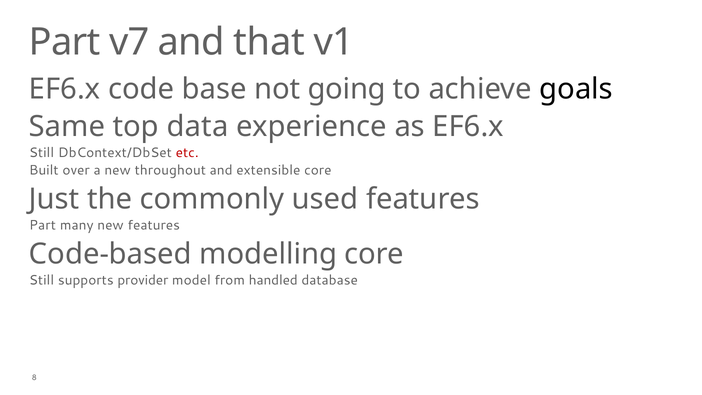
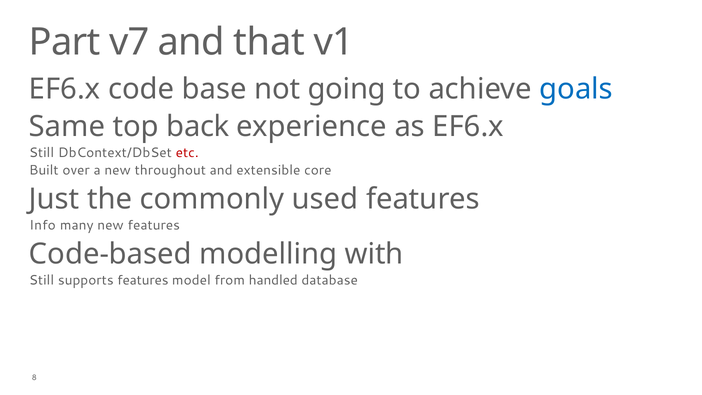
goals colour: black -> blue (576, 89)
data: data -> back (198, 127)
Part: Part -> Info (42, 225)
modelling core: core -> with (374, 254)
supports provider: provider -> features (143, 280)
